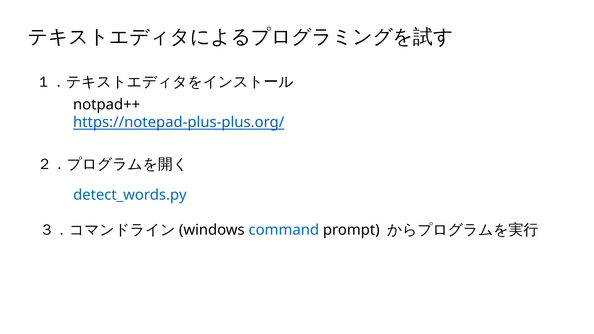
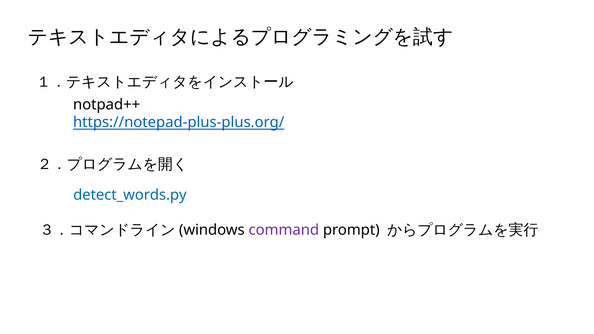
command colour: blue -> purple (284, 230)
